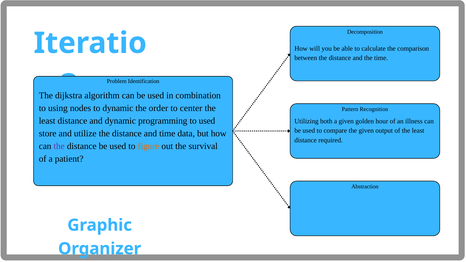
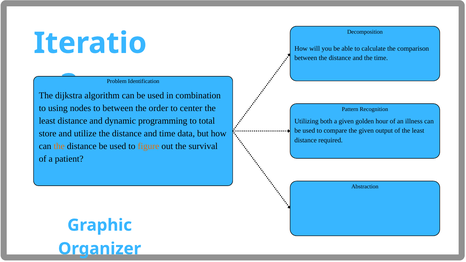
to dynamic: dynamic -> between (118, 108)
to used: used -> total (207, 121)
the colour: purple -> orange (59, 146)
